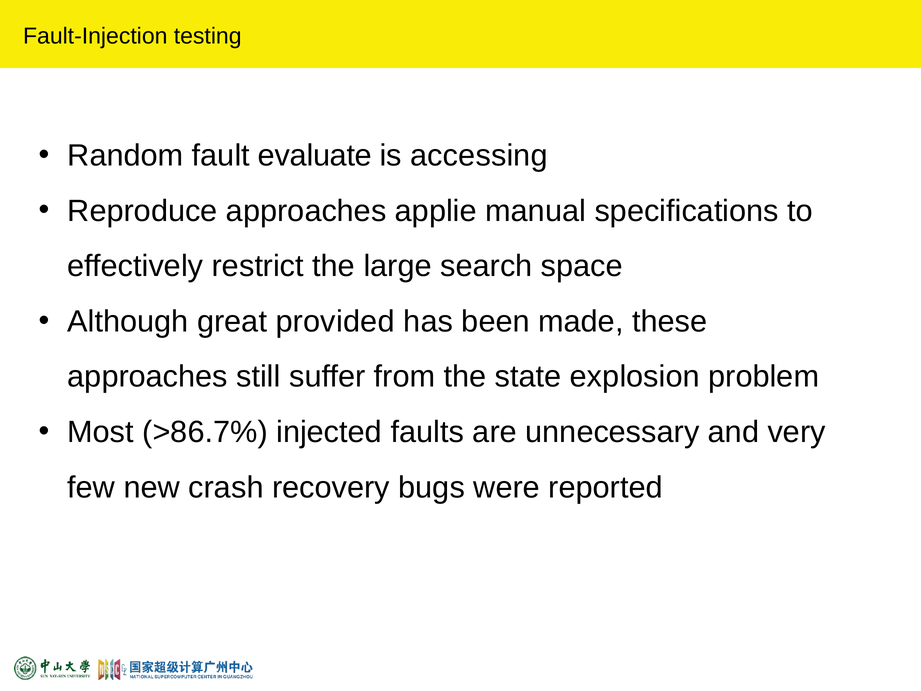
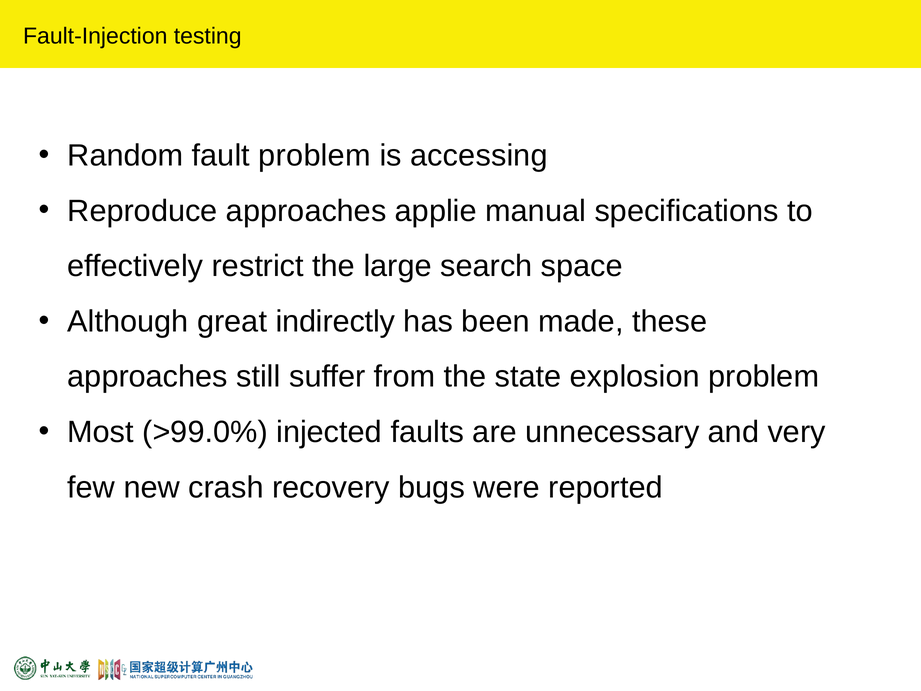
fault evaluate: evaluate -> problem (315, 156)
provided: provided -> indirectly (335, 321)
>86.7%: >86.7% -> >99.0% (205, 432)
